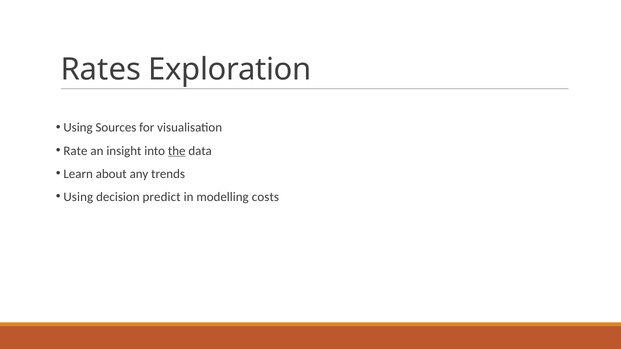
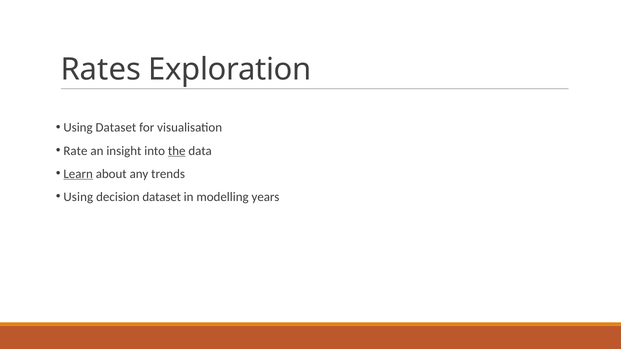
Using Sources: Sources -> Dataset (116, 128)
Learn underline: none -> present (78, 174)
decision predict: predict -> dataset (162, 197)
costs: costs -> years (266, 197)
